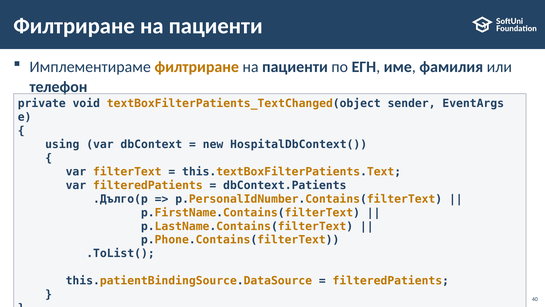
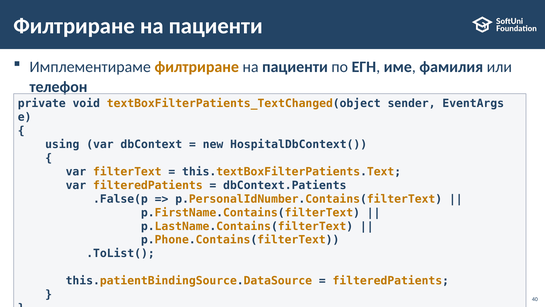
.Дълго(p: .Дълго(p -> .False(p (120, 199)
